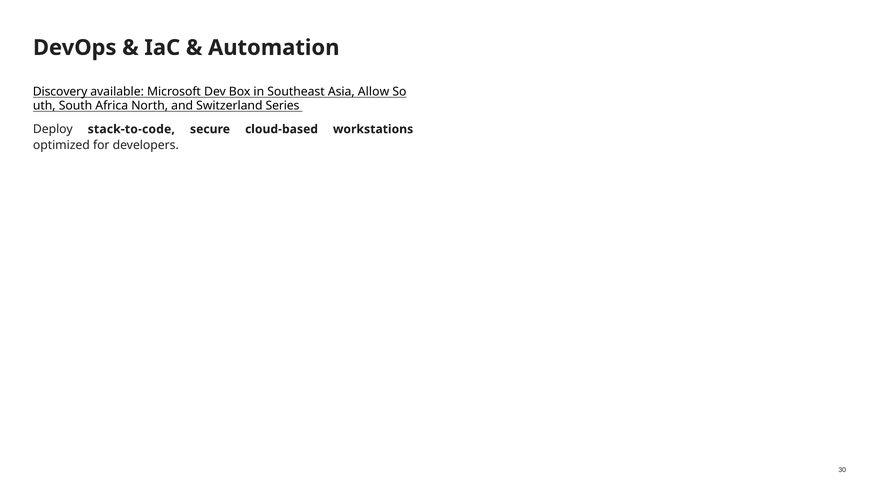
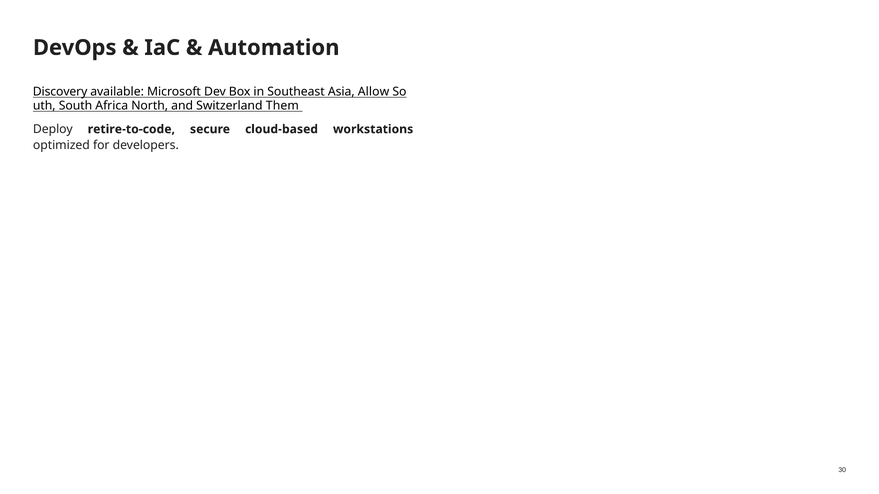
Series: Series -> Them (282, 106)
stack-to-code: stack-to-code -> retire-to-code (131, 129)
